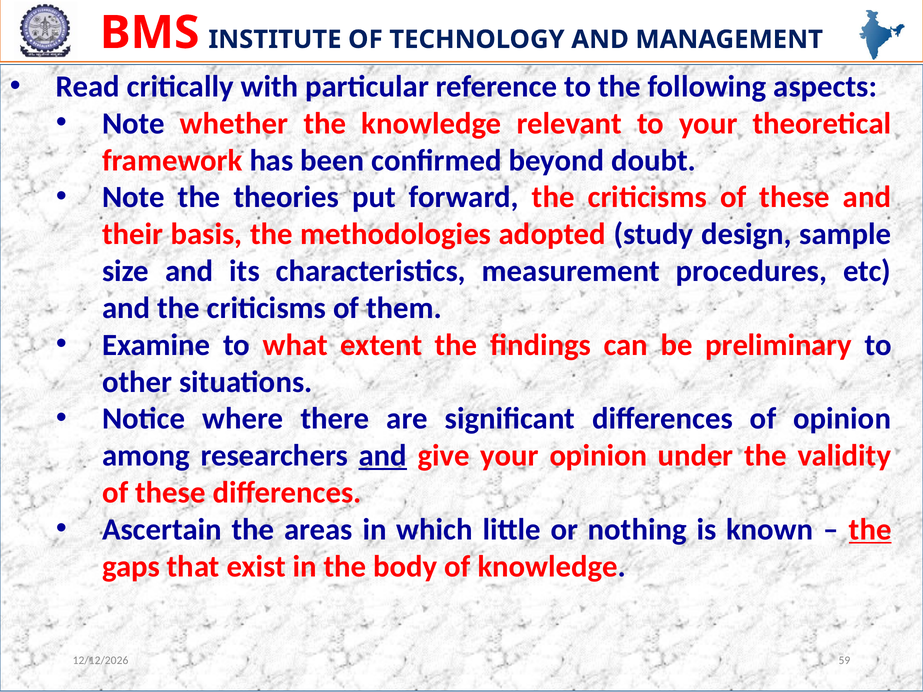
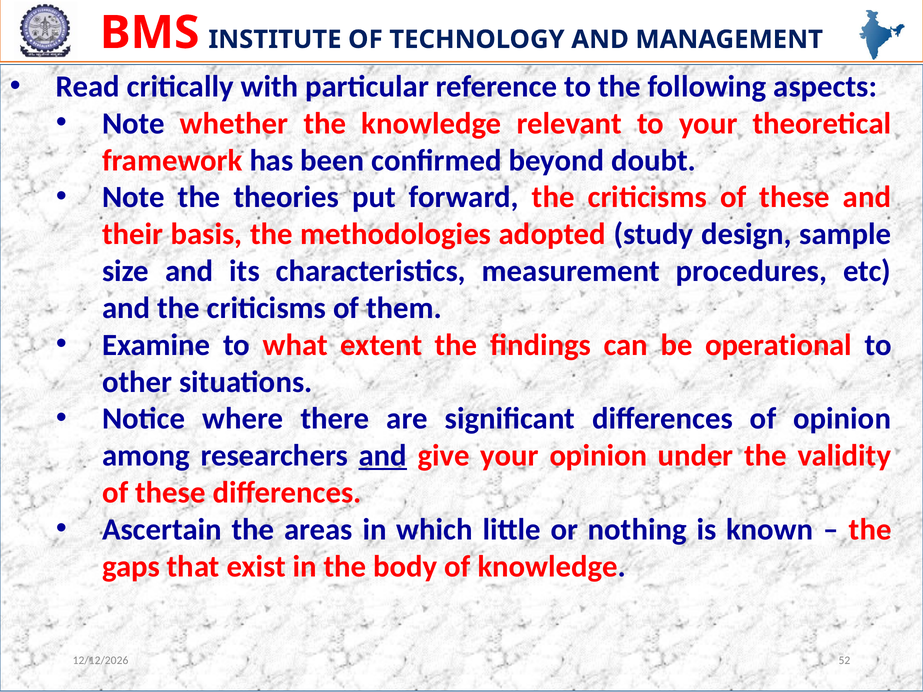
preliminary: preliminary -> operational (779, 345)
the underline: present -> none (870, 530)
59: 59 -> 52 (844, 661)
